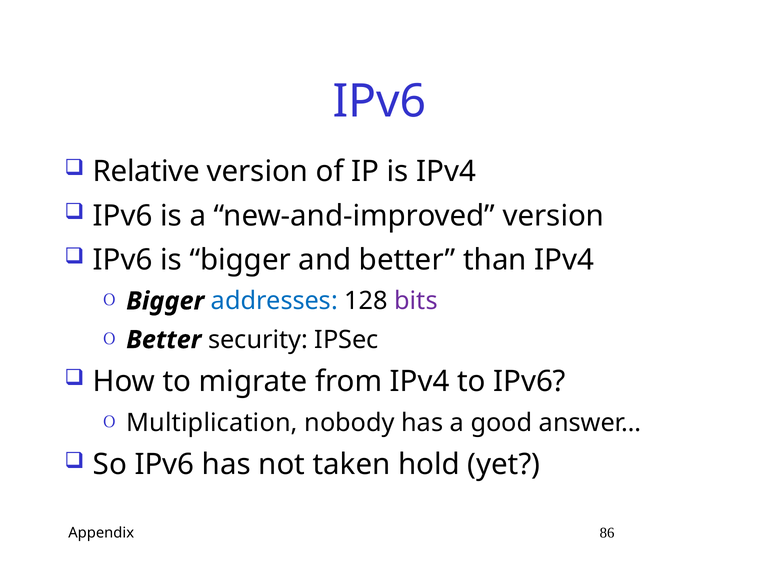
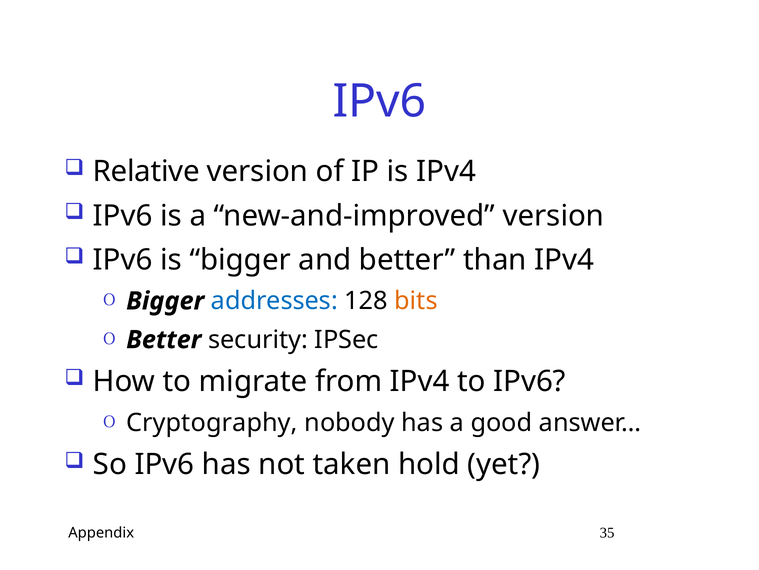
bits colour: purple -> orange (416, 301)
Multiplication: Multiplication -> Cryptography (212, 422)
86: 86 -> 35 (607, 532)
